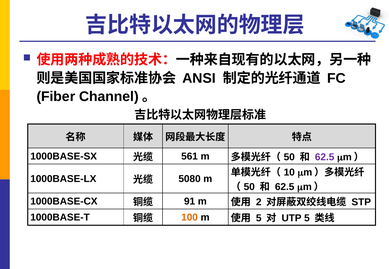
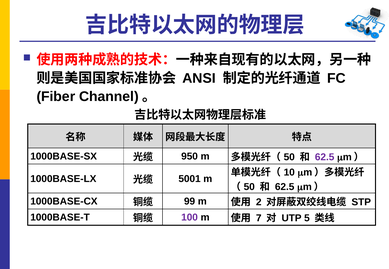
561: 561 -> 950 (190, 156)
5080: 5080 -> 5001 (190, 179)
91: 91 -> 99 (190, 201)
100 colour: orange -> purple (190, 218)
5: 5 -> 7 (259, 218)
